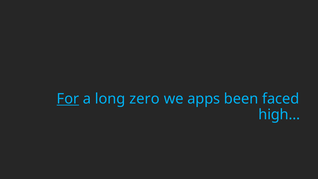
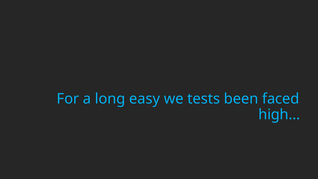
For underline: present -> none (68, 99)
zero: zero -> easy (145, 99)
apps: apps -> tests (204, 99)
